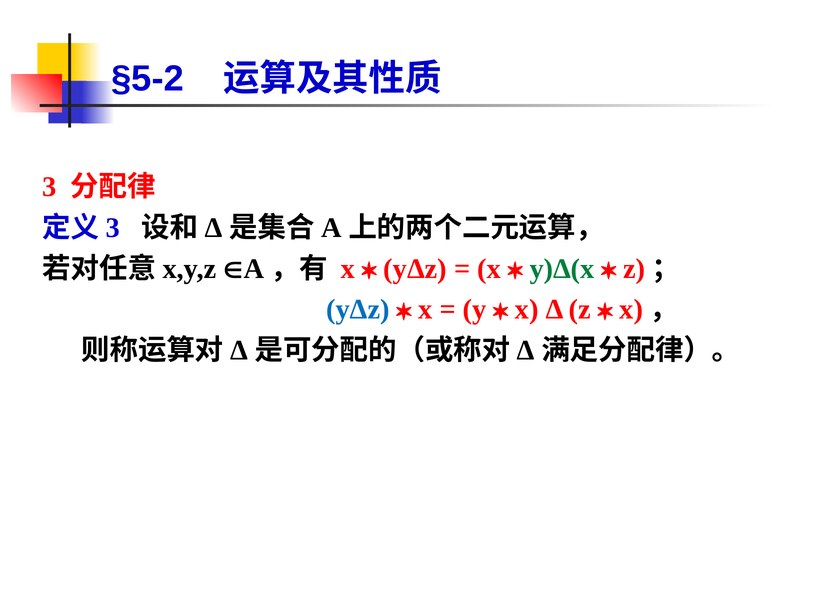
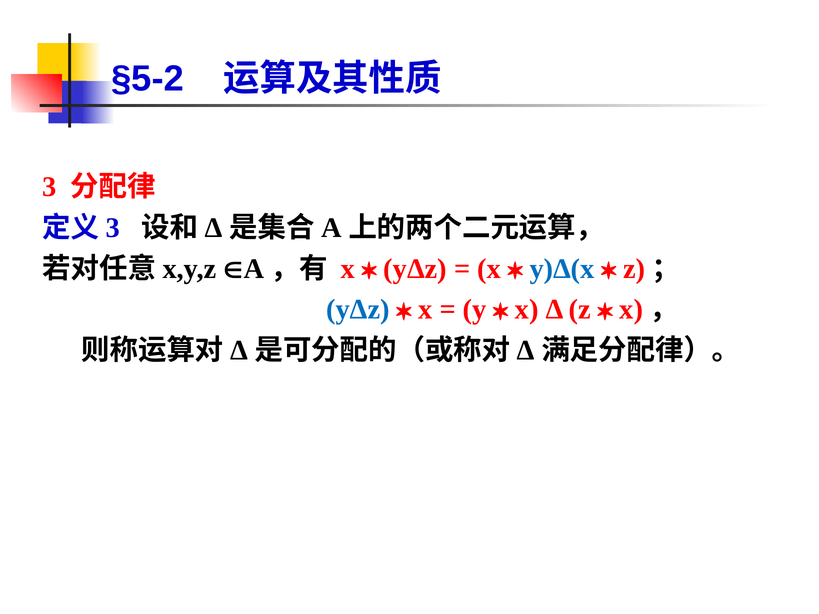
y)Δ(x colour: green -> blue (562, 269)
